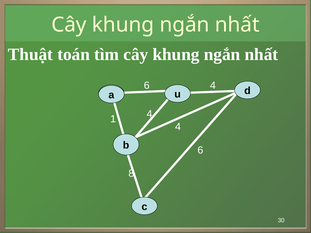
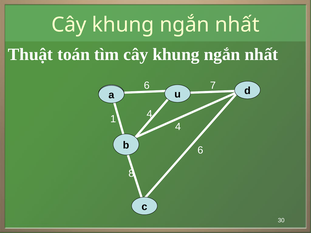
6 4: 4 -> 7 (213, 85)
